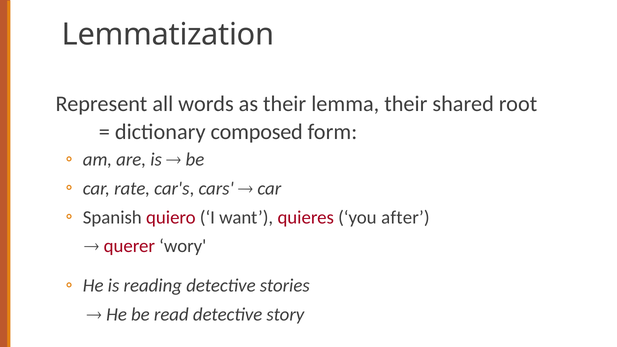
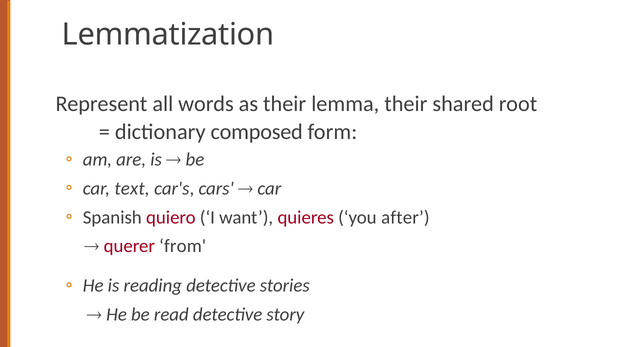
rate: rate -> text (132, 188)
wory: wory -> from (183, 246)
